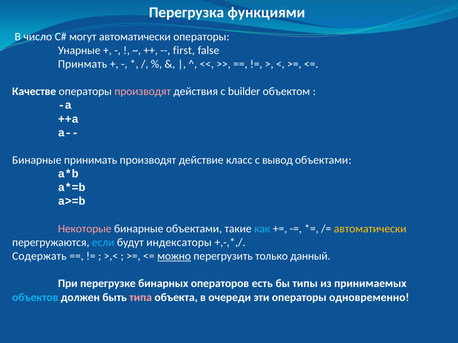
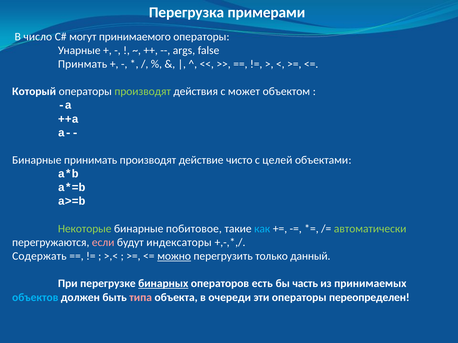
функциями: функциями -> примерами (266, 12)
могут автоматически: автоматически -> принимаемого (135, 37)
first: first -> args (184, 50)
Качестве: Качестве -> Который (34, 92)
производят colour: pink -> light green (143, 92)
builder: builder -> может (244, 92)
класс: класс -> чисто (239, 160)
вывод: вывод -> целей (277, 160)
Некоторые colour: pink -> light green (85, 229)
бинарные объектами: объектами -> побитовое (194, 229)
автоматически colour: yellow -> light green (370, 229)
если colour: light blue -> pink (103, 243)
бинарных underline: none -> present (163, 284)
типы: типы -> часть (305, 284)
одновременно: одновременно -> переопределен (369, 298)
